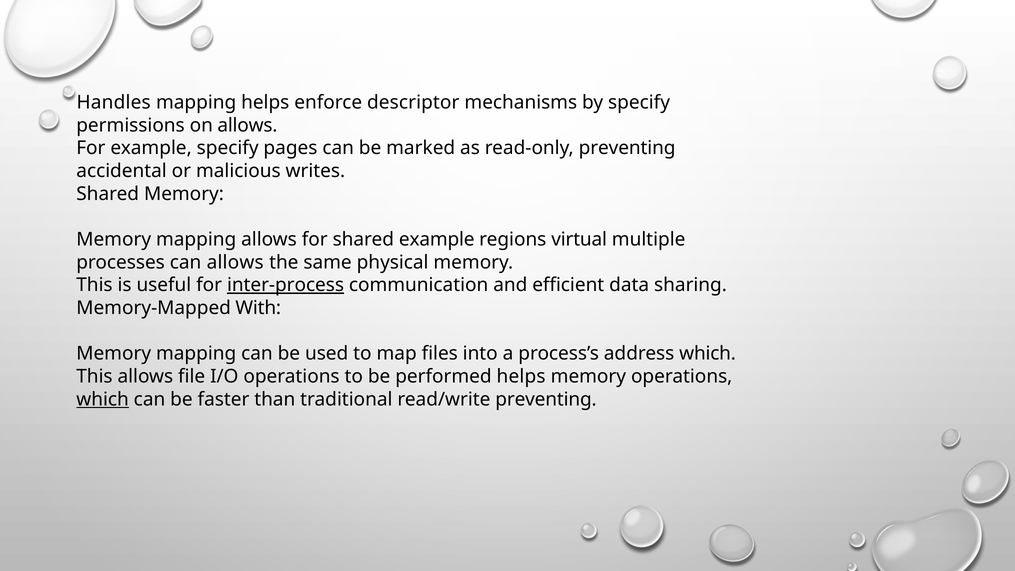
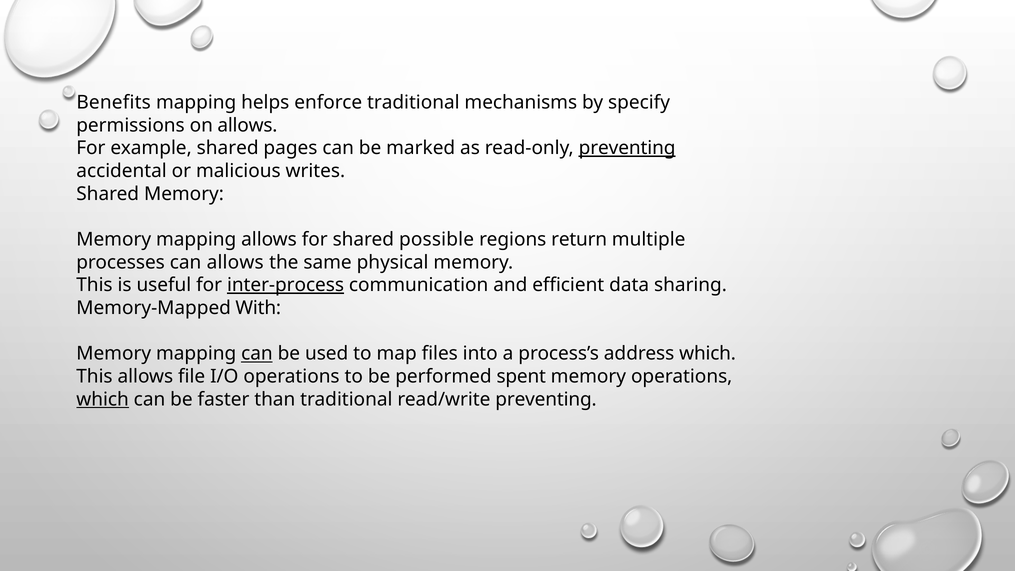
Handles: Handles -> Benefits (114, 102)
enforce descriptor: descriptor -> traditional (413, 102)
example specify: specify -> shared (228, 148)
preventing underline: none -> present (627, 148)
shared example: example -> possible (437, 239)
virtual: virtual -> return (579, 239)
can underline: none -> present (257, 354)
performed helps: helps -> spent (521, 376)
